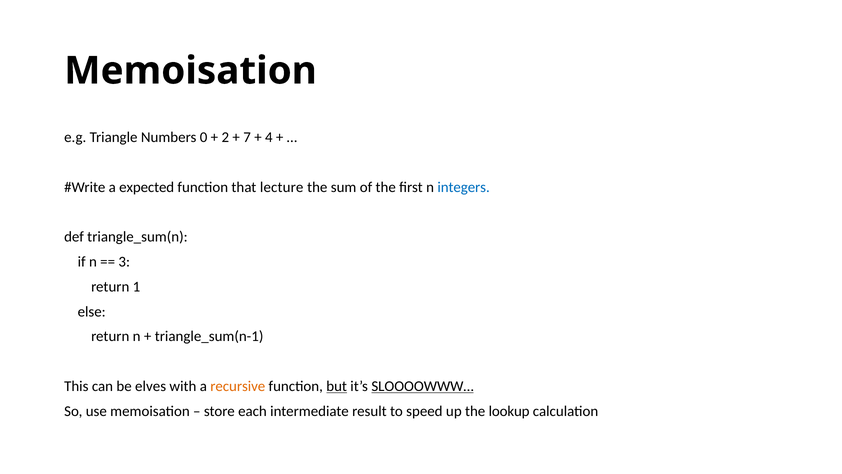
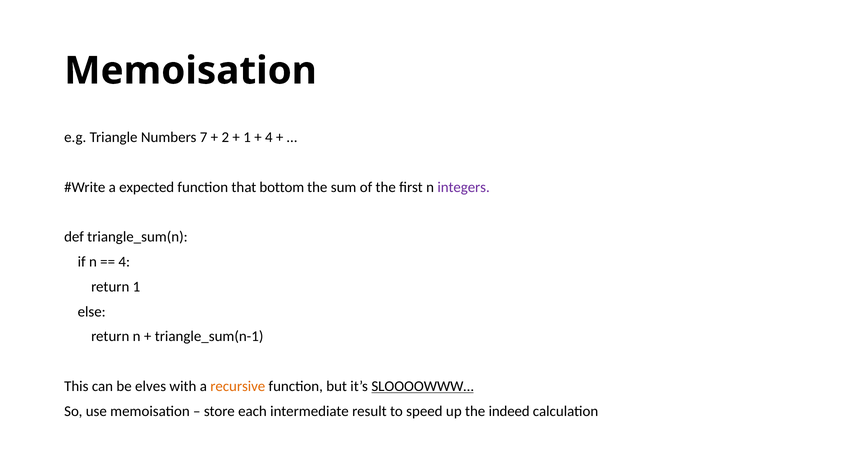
0: 0 -> 7 (204, 137)
7: 7 -> 1 (247, 137)
lecture: lecture -> bottom (282, 187)
integers colour: blue -> purple (464, 187)
3: 3 -> 4 (124, 262)
but underline: present -> none (337, 386)
lookup: lookup -> indeed (509, 411)
